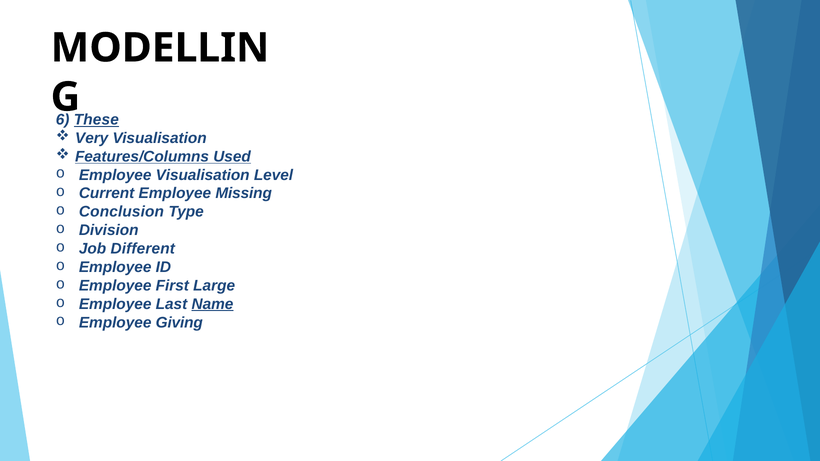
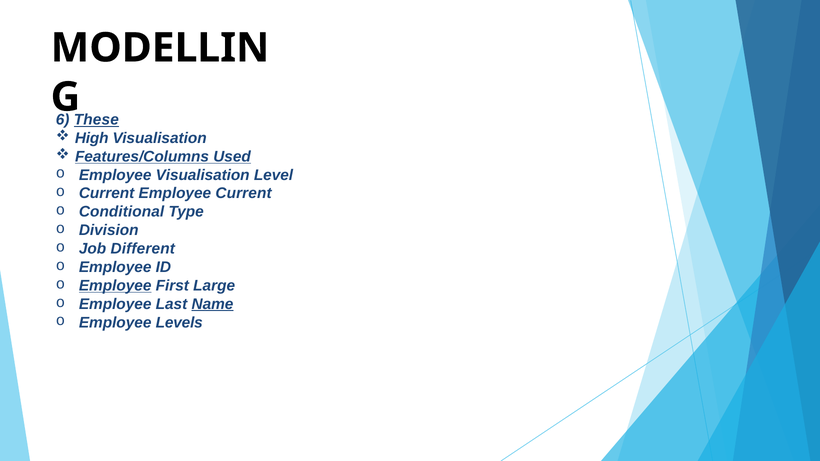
Very: Very -> High (92, 138)
Employee Missing: Missing -> Current (244, 194)
Conclusion: Conclusion -> Conditional (122, 212)
Employee underline: none -> present (115, 286)
Giving: Giving -> Levels (179, 323)
